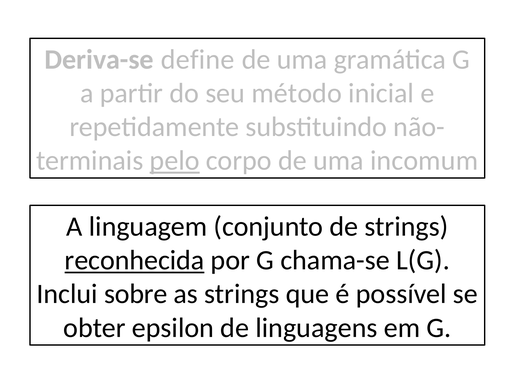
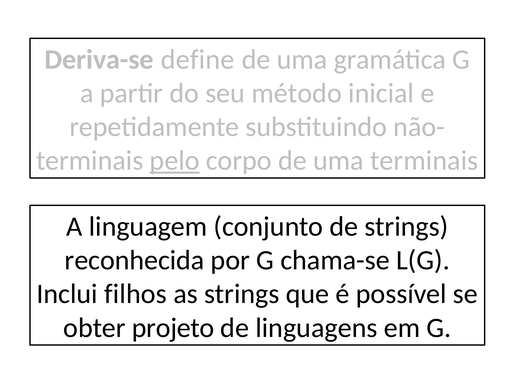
uma incomum: incomum -> terminais (424, 161)
reconhecida underline: present -> none (135, 261)
sobre: sobre -> filhos (136, 294)
epsilon: epsilon -> projeto (173, 328)
